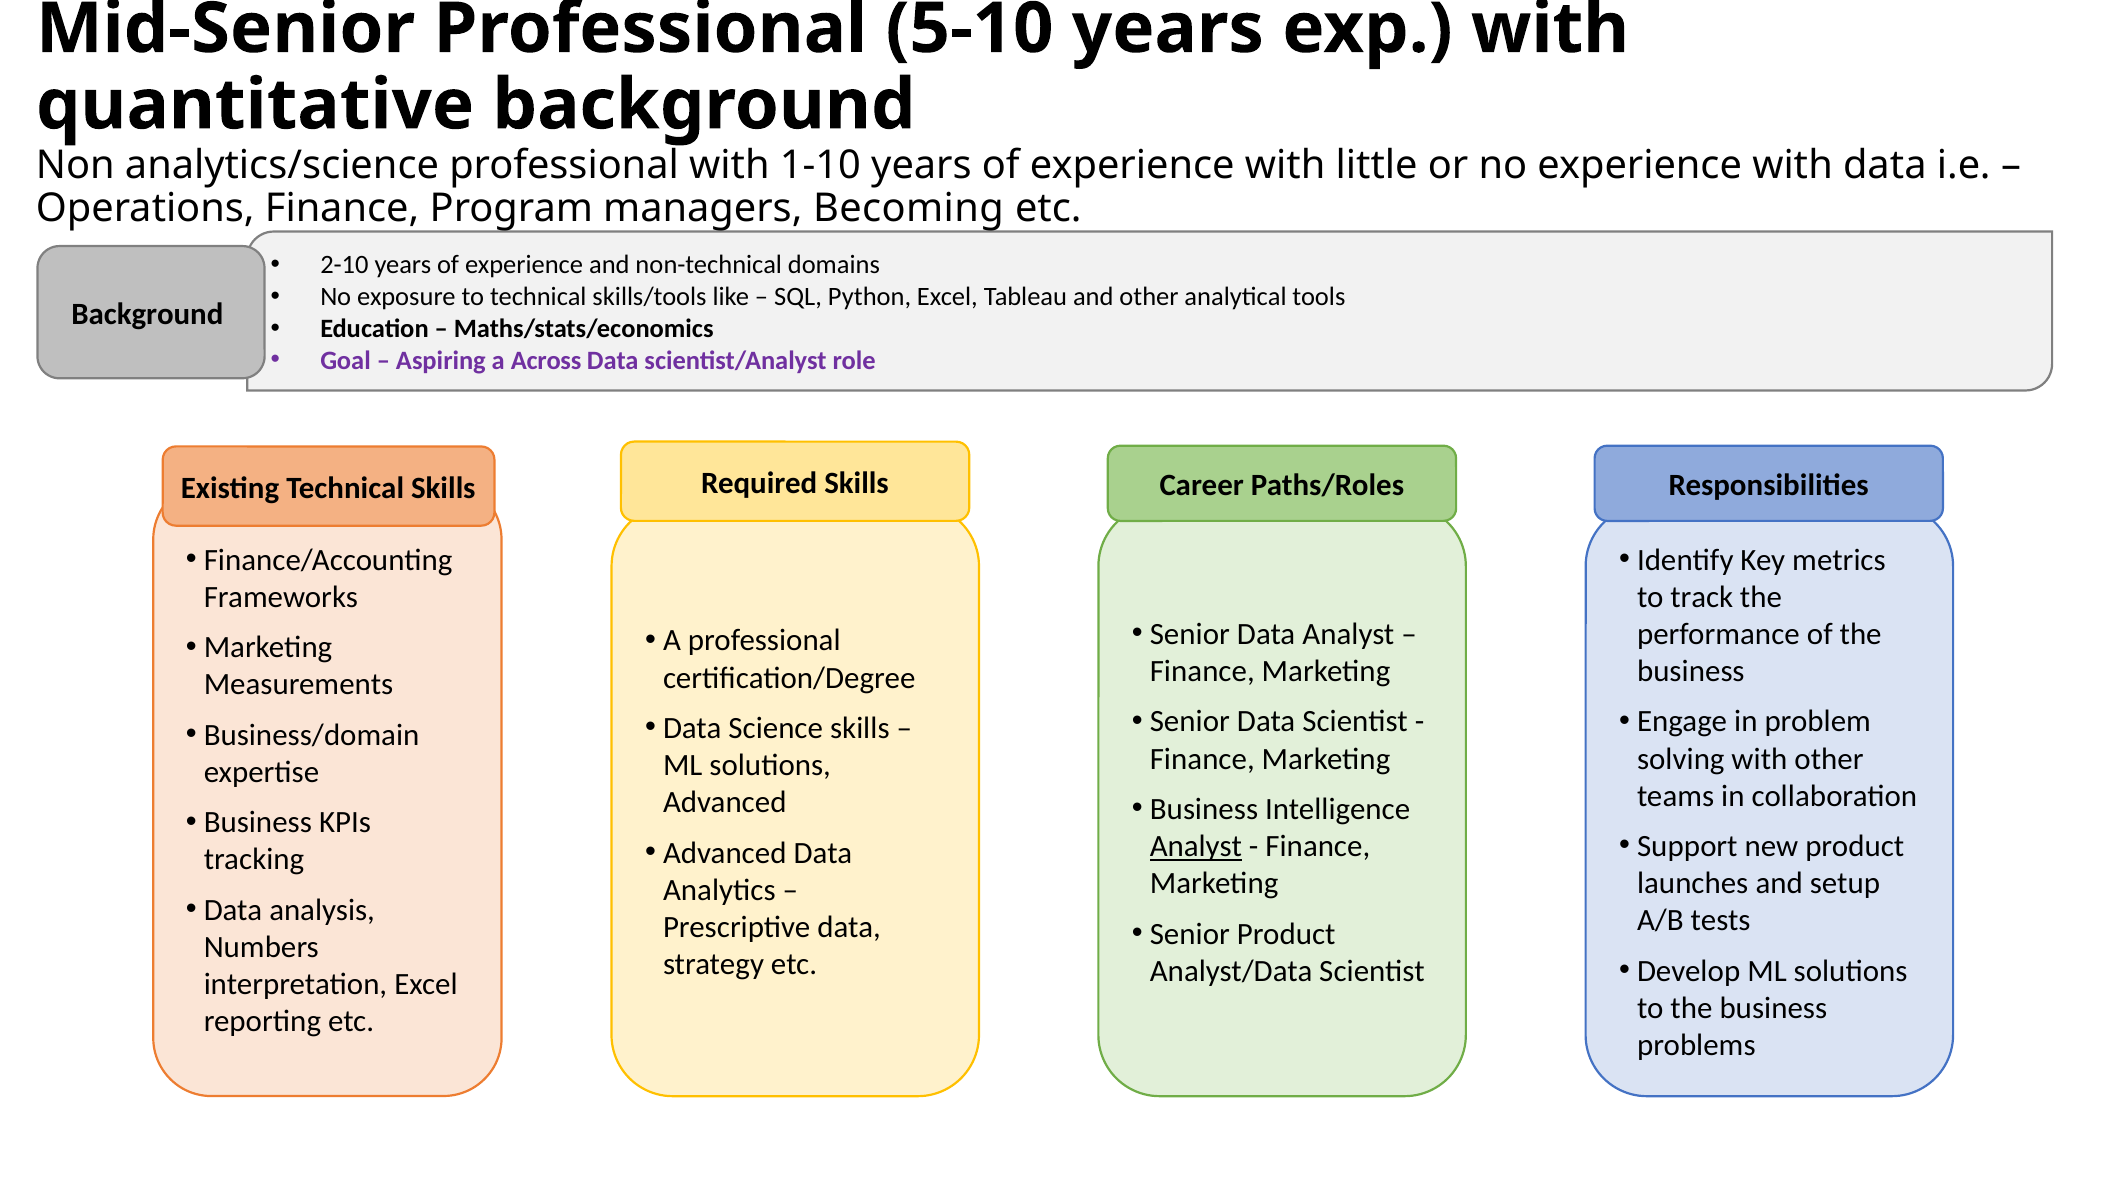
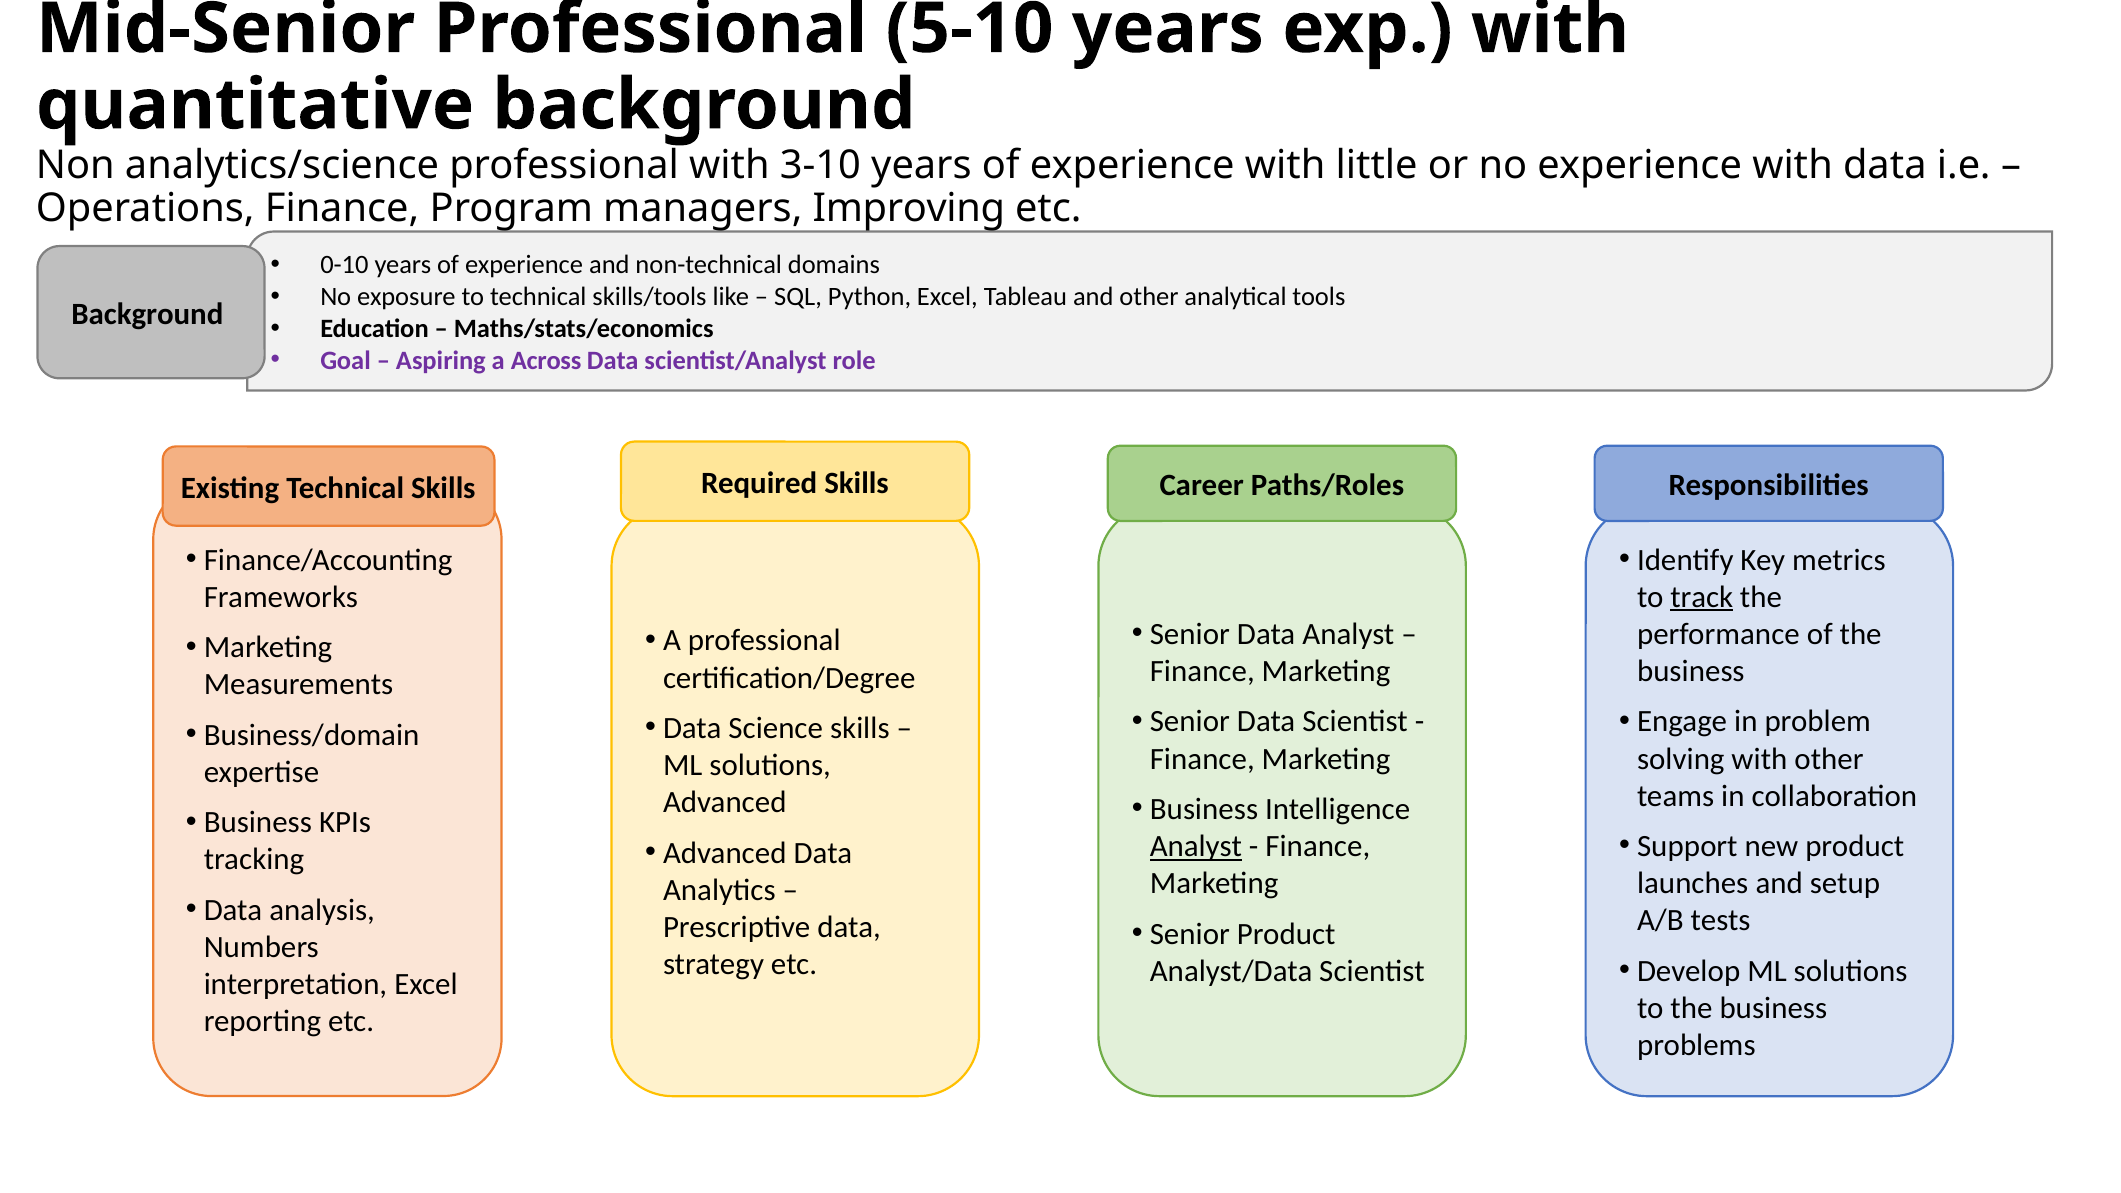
1-10: 1-10 -> 3-10 (820, 165)
Becoming: Becoming -> Improving (909, 208)
2-10: 2-10 -> 0-10 (344, 265)
track underline: none -> present (1702, 597)
